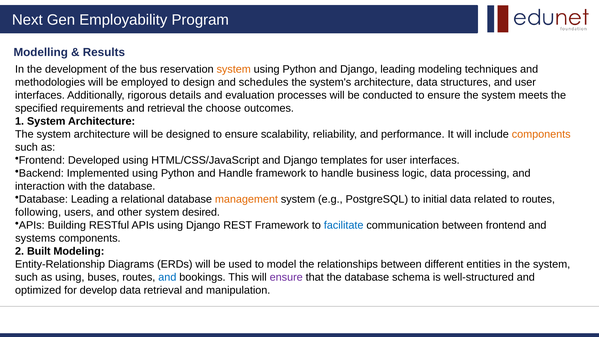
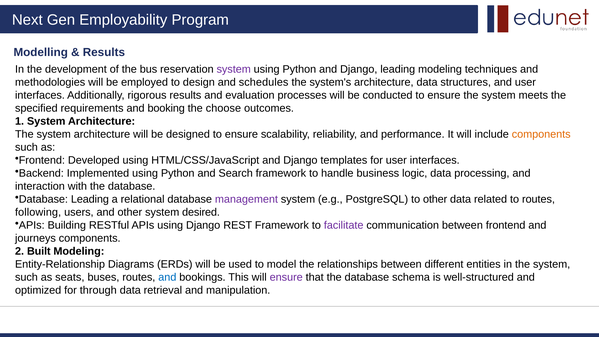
system colour: orange -> purple (234, 69)
rigorous details: details -> results (185, 95)
and retrieval: retrieval -> booking (166, 108)
and Handle: Handle -> Search (236, 173)
management colour: orange -> purple (246, 199)
to initial: initial -> other (435, 199)
facilitate colour: blue -> purple (344, 225)
systems: systems -> journeys (35, 238)
as using: using -> seats (70, 277)
develop: develop -> through (98, 290)
